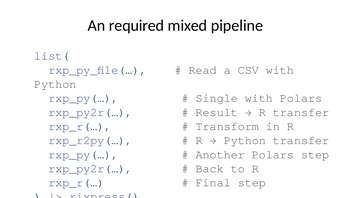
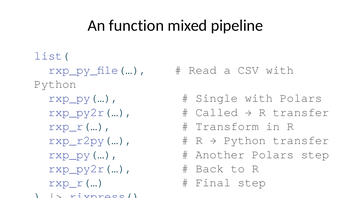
required: required -> function (136, 25)
Result: Result -> Called (217, 112)
